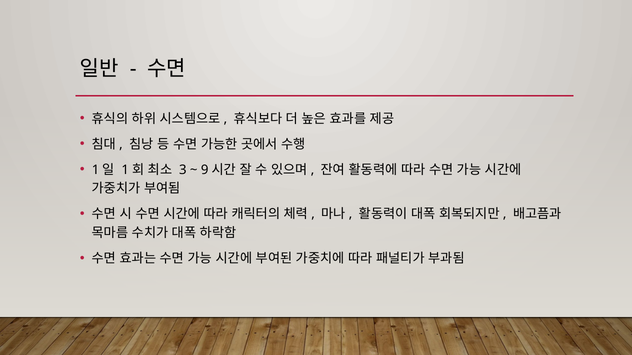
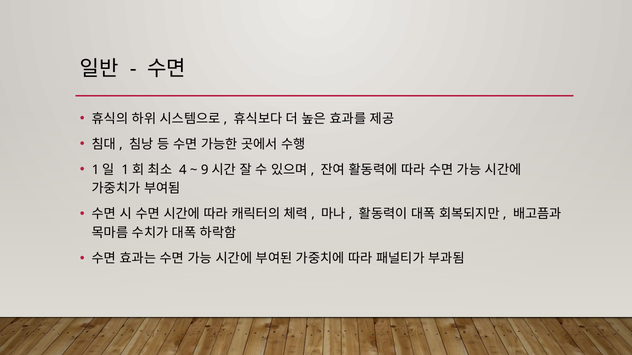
3: 3 -> 4 (183, 170)
